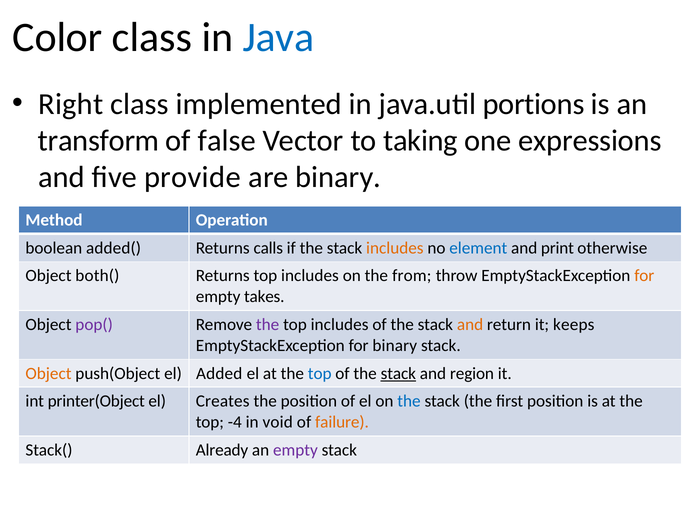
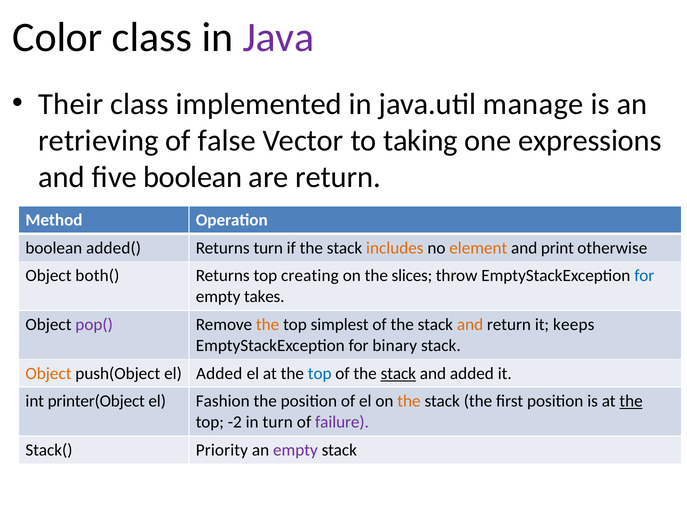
Java colour: blue -> purple (278, 37)
Right: Right -> Their (71, 104)
portions: portions -> manage (533, 104)
transform: transform -> retrieving (98, 141)
five provide: provide -> boolean (193, 177)
are binary: binary -> return (338, 177)
Returns calls: calls -> turn (268, 248)
element colour: blue -> orange (478, 248)
Returns top includes: includes -> creating (310, 276)
from: from -> slices (412, 276)
for colour: orange -> blue (644, 276)
the colour: purple -> orange (268, 325)
includes: includes -> simplest (340, 325)
and region: region -> added (472, 374)
Creates: Creates -> Fashion (223, 401)
the colour: blue -> orange (409, 401)
the underline: none -> present (631, 401)
-4: -4 -> -2 (235, 422)
in void: void -> turn (278, 422)
failure colour: orange -> purple (342, 422)
Already: Already -> Priority (222, 450)
